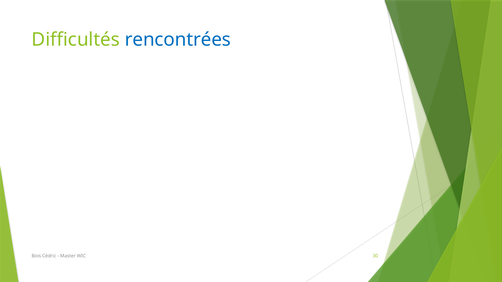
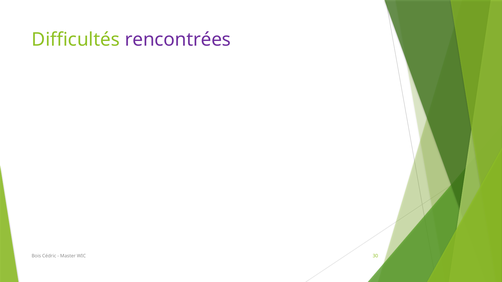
rencontrées colour: blue -> purple (178, 40)
